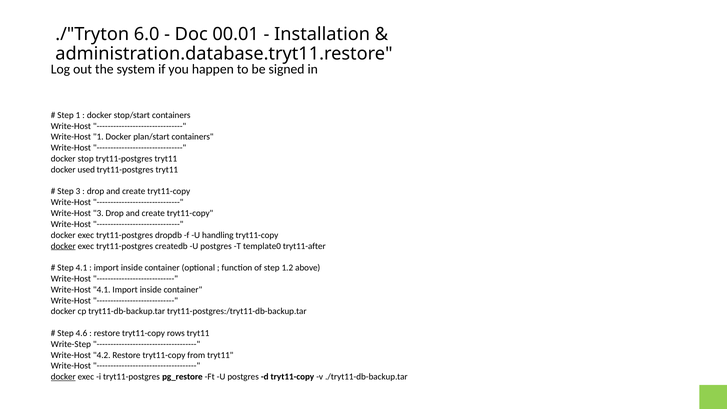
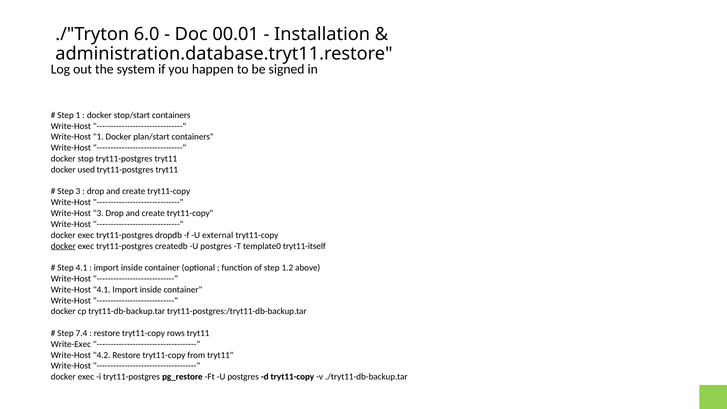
handling: handling -> external (218, 235)
tryt11-after: tryt11-after -> tryt11-itself (304, 246)
4.6: 4.6 -> 7.4 (81, 333)
Write-Step: Write-Step -> Write-Exec (71, 344)
docker underline: present -> none (63, 377)
